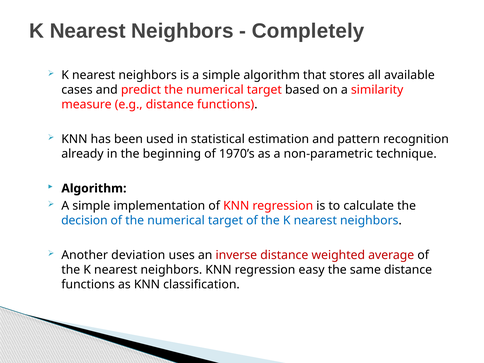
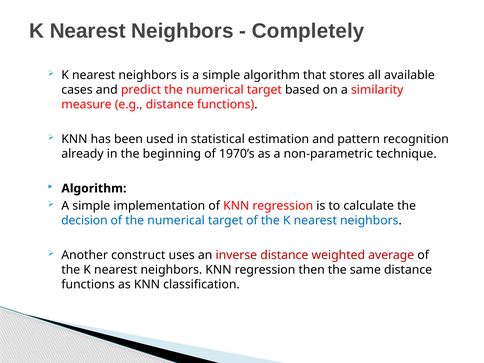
deviation: deviation -> construct (138, 255)
easy: easy -> then (312, 270)
